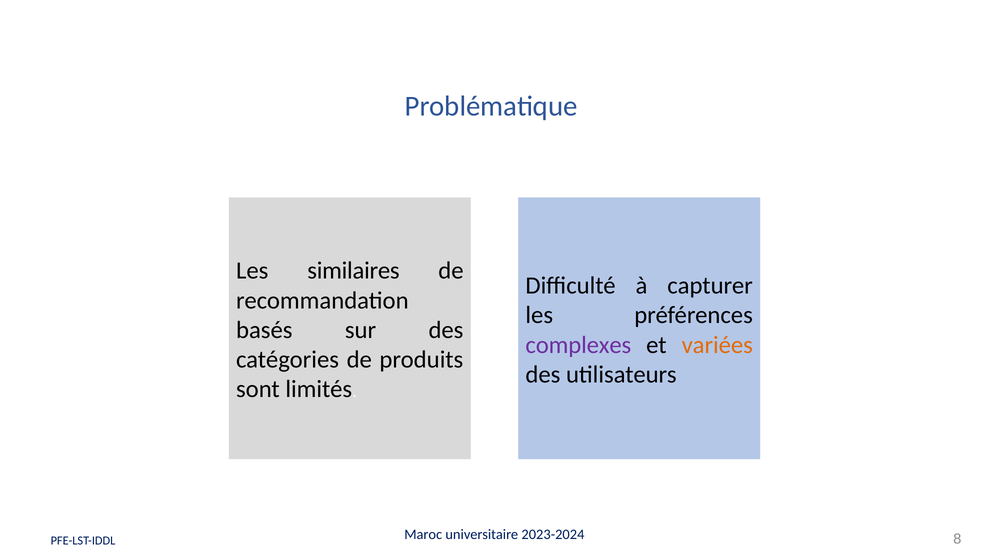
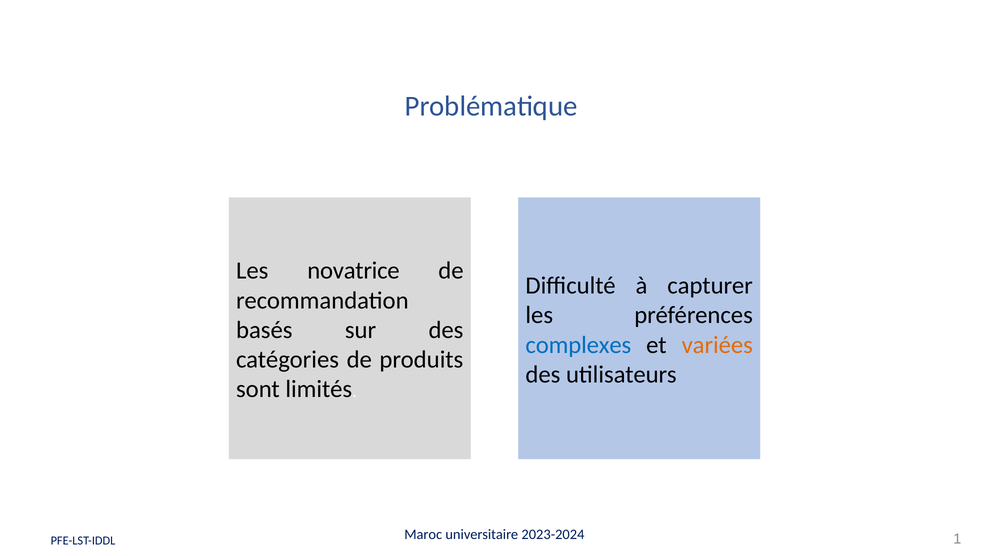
similaires: similaires -> novatrice (353, 271)
complexes colour: purple -> blue (578, 345)
8: 8 -> 1 (957, 539)
